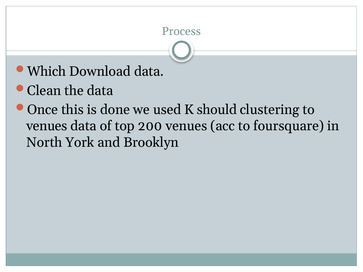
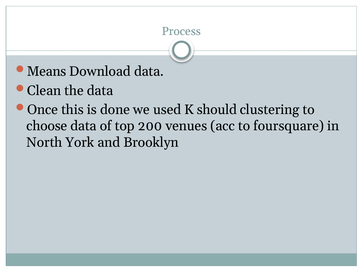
Which: Which -> Means (47, 72)
venues: venues -> choose (47, 126)
